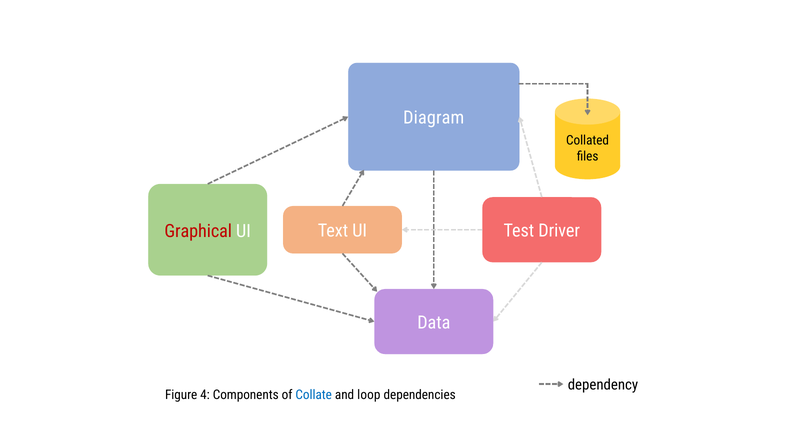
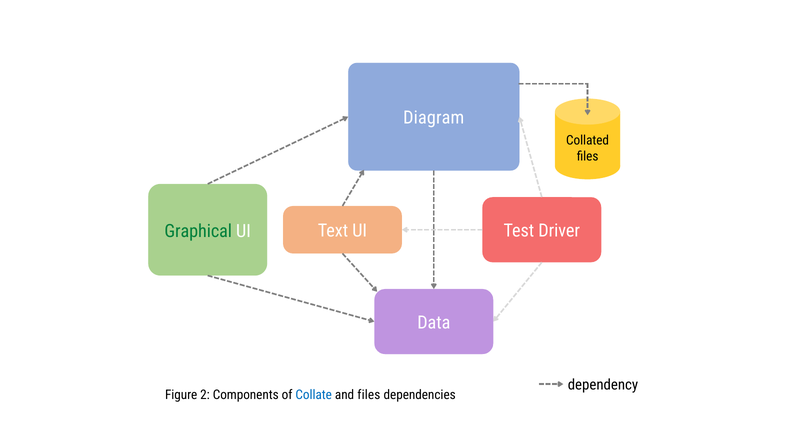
Graphical colour: red -> green (198, 231)
4: 4 -> 2 (205, 395)
and loop: loop -> files (369, 395)
